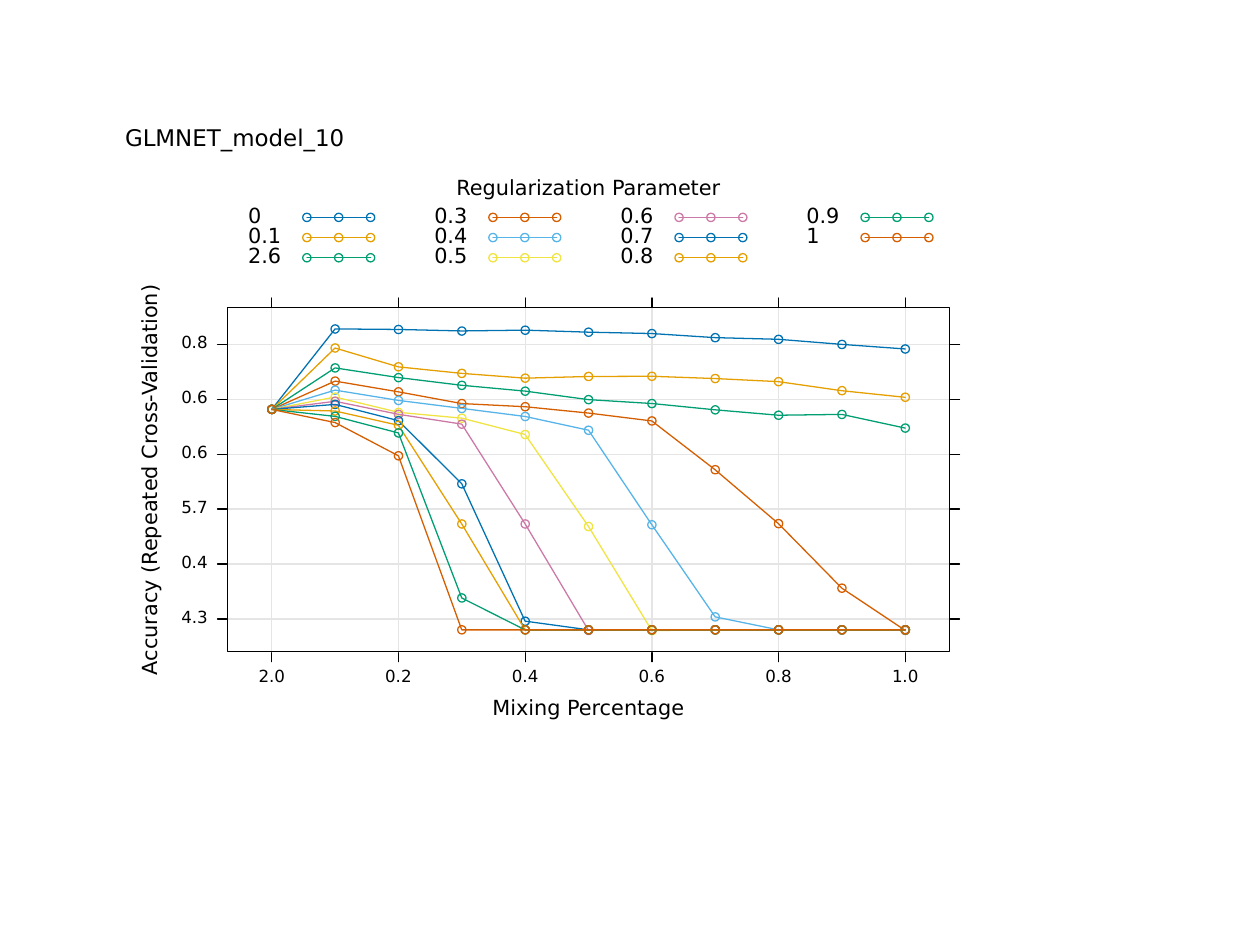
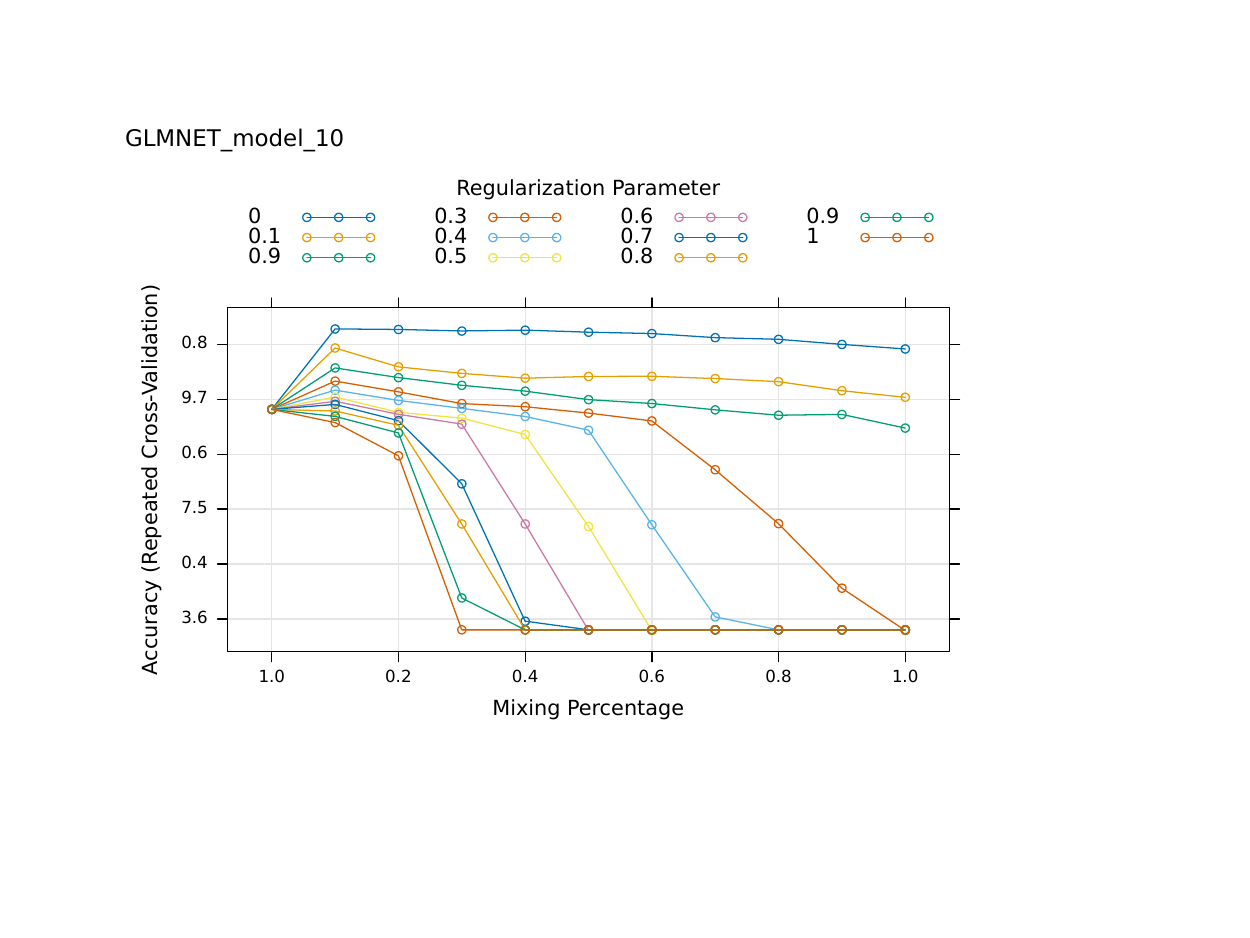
2.6: 2.6 -> 0.9 (265, 257)
0.6: 0.6 -> 9.7 (195, 398)
5.7: 5.7 -> 7.5 (195, 508)
4.3: 4.3 -> 3.6 (195, 618)
2.0: 2.0 -> 1.0 (272, 676)
